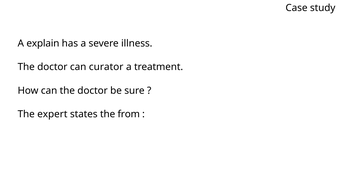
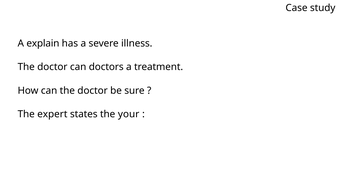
curator: curator -> doctors (106, 67)
from: from -> your (129, 114)
